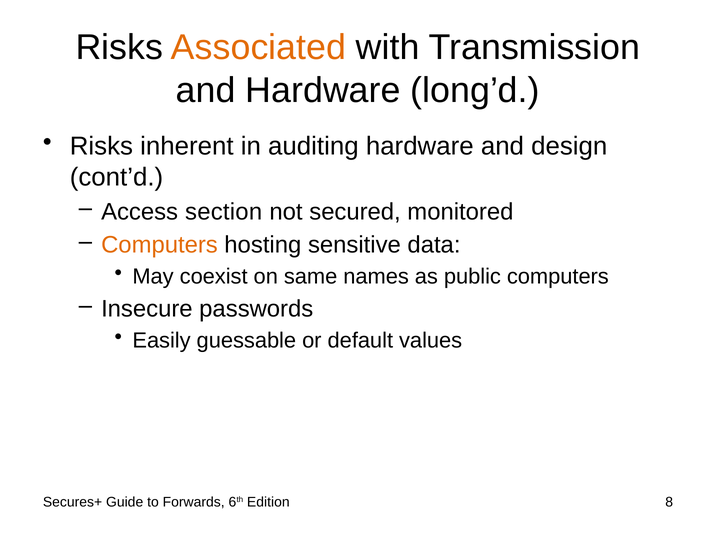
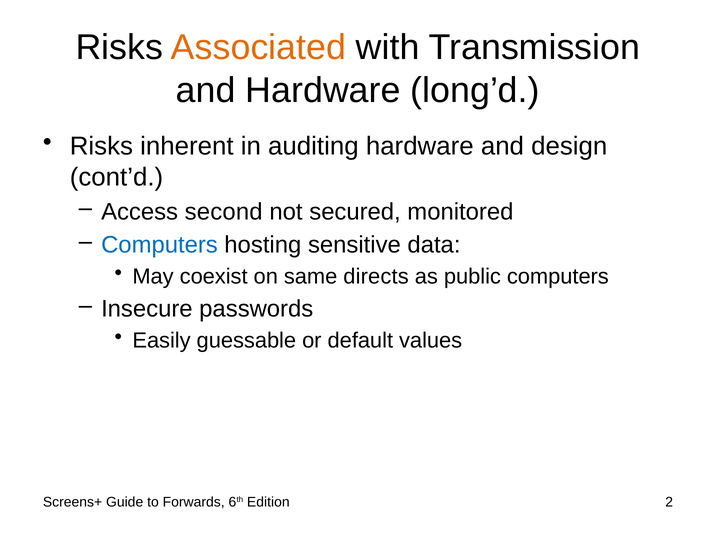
section: section -> second (224, 212)
Computers colour: orange -> blue (159, 245)
names: names -> directs (376, 277)
Secures+: Secures+ -> Screens+ (73, 502)
8: 8 -> 2 (669, 502)
